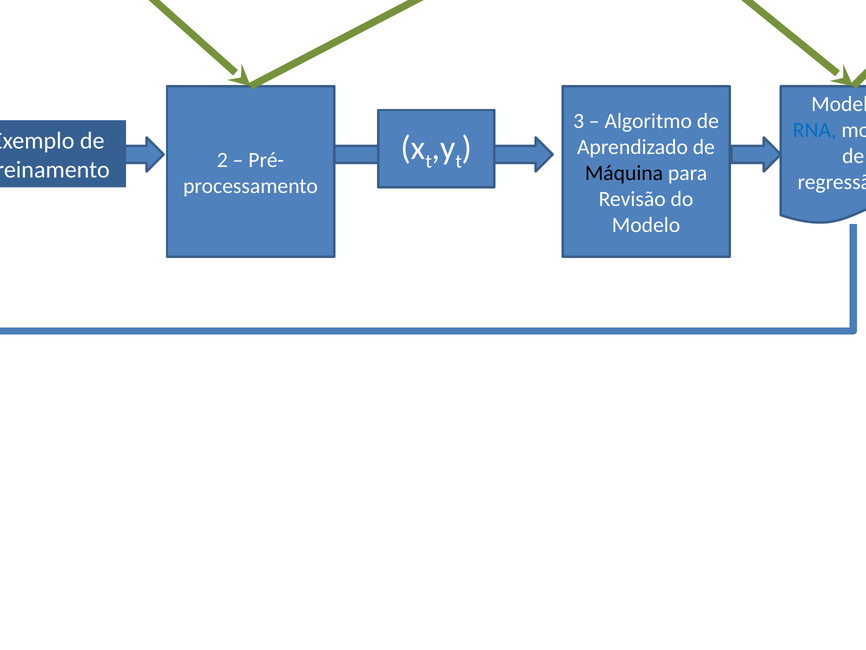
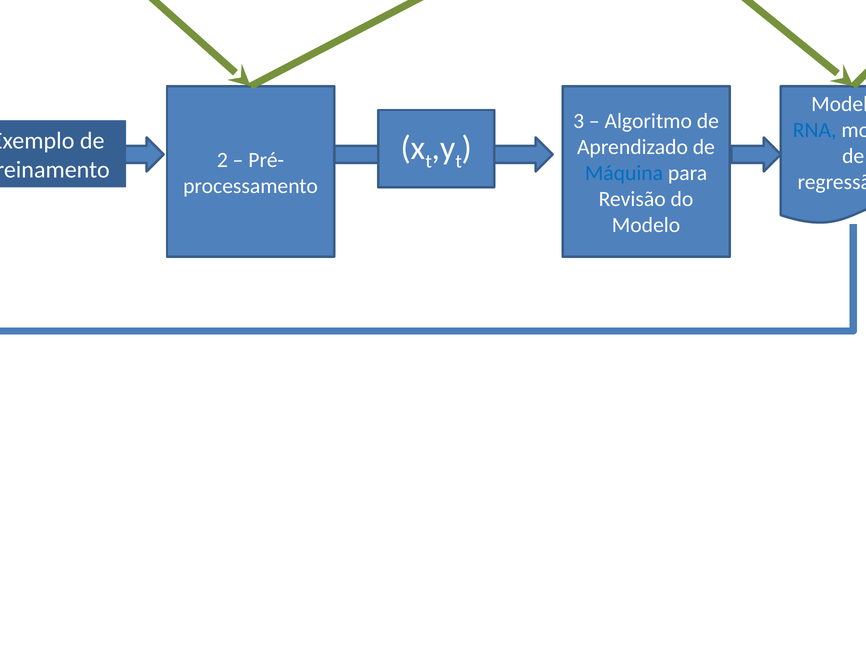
Máquina colour: black -> blue (624, 173)
